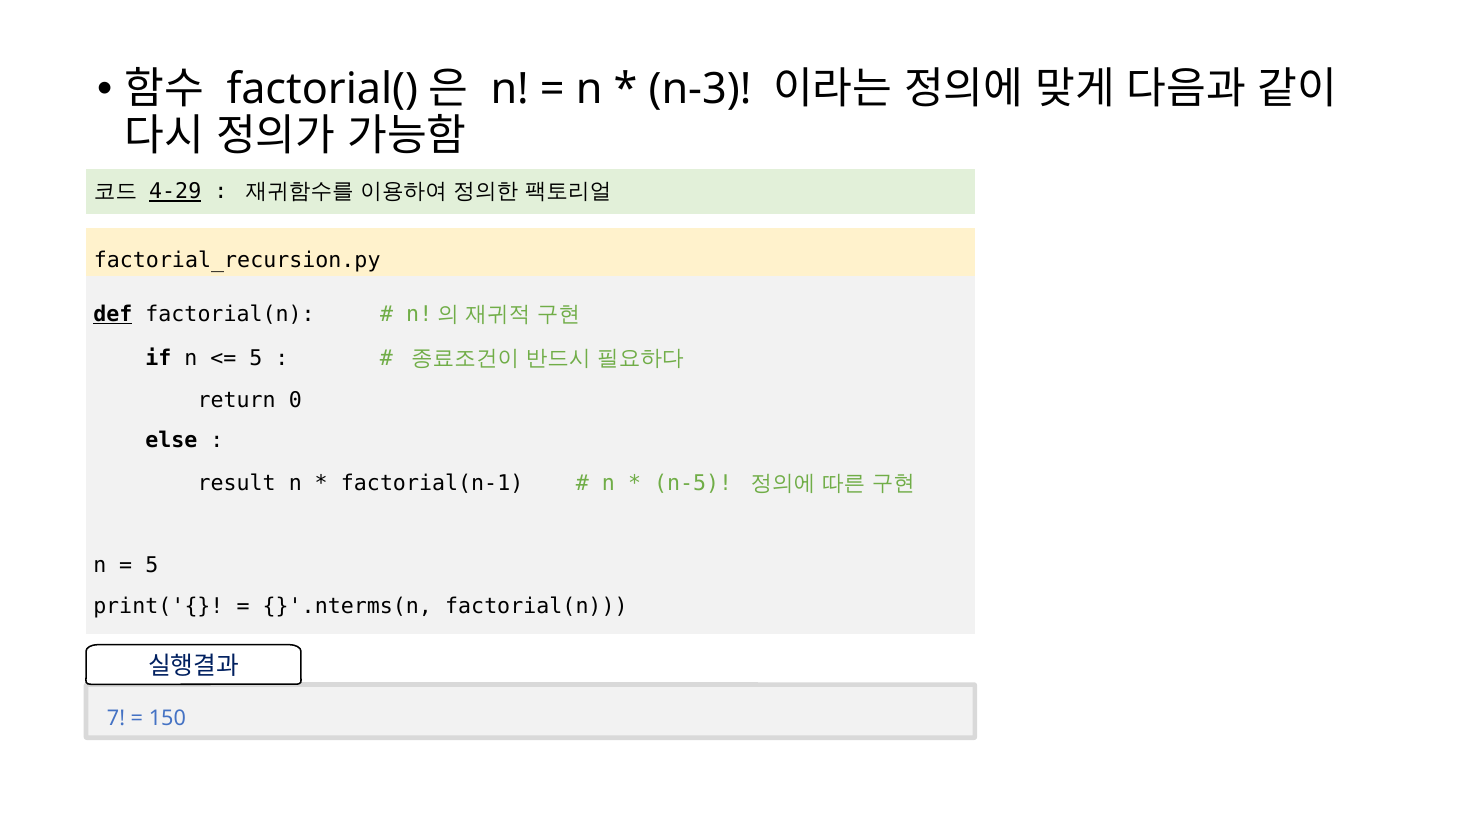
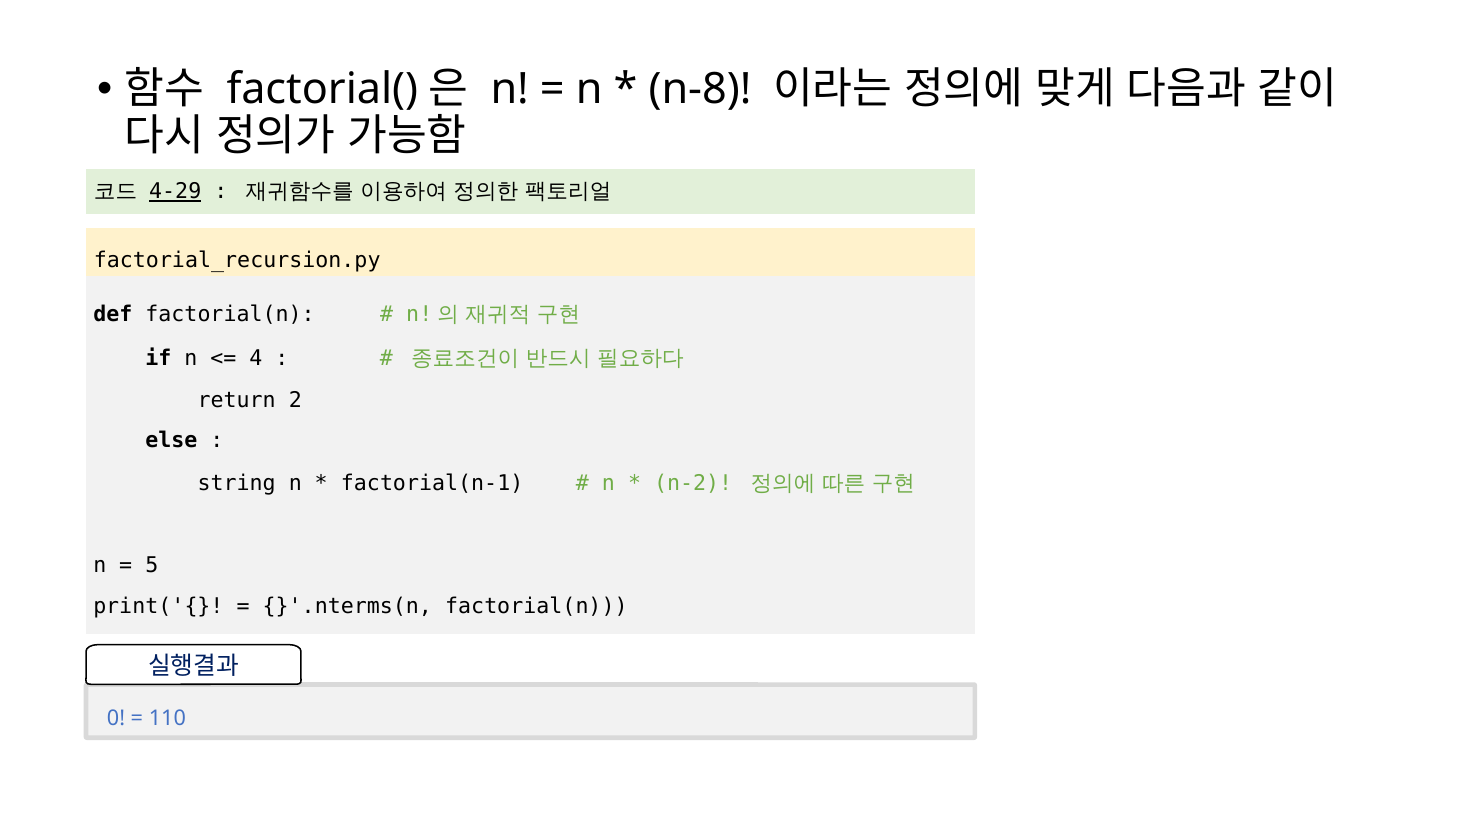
n-3: n-3 -> n-8 (700, 90)
def underline: present -> none (113, 314)
5: 5 -> 4 (256, 358)
0: 0 -> 2 (295, 400)
result: result -> string (237, 483)
n-5: n-5 -> n-2 (693, 483)
7: 7 -> 0 (116, 718)
150: 150 -> 110 (167, 718)
